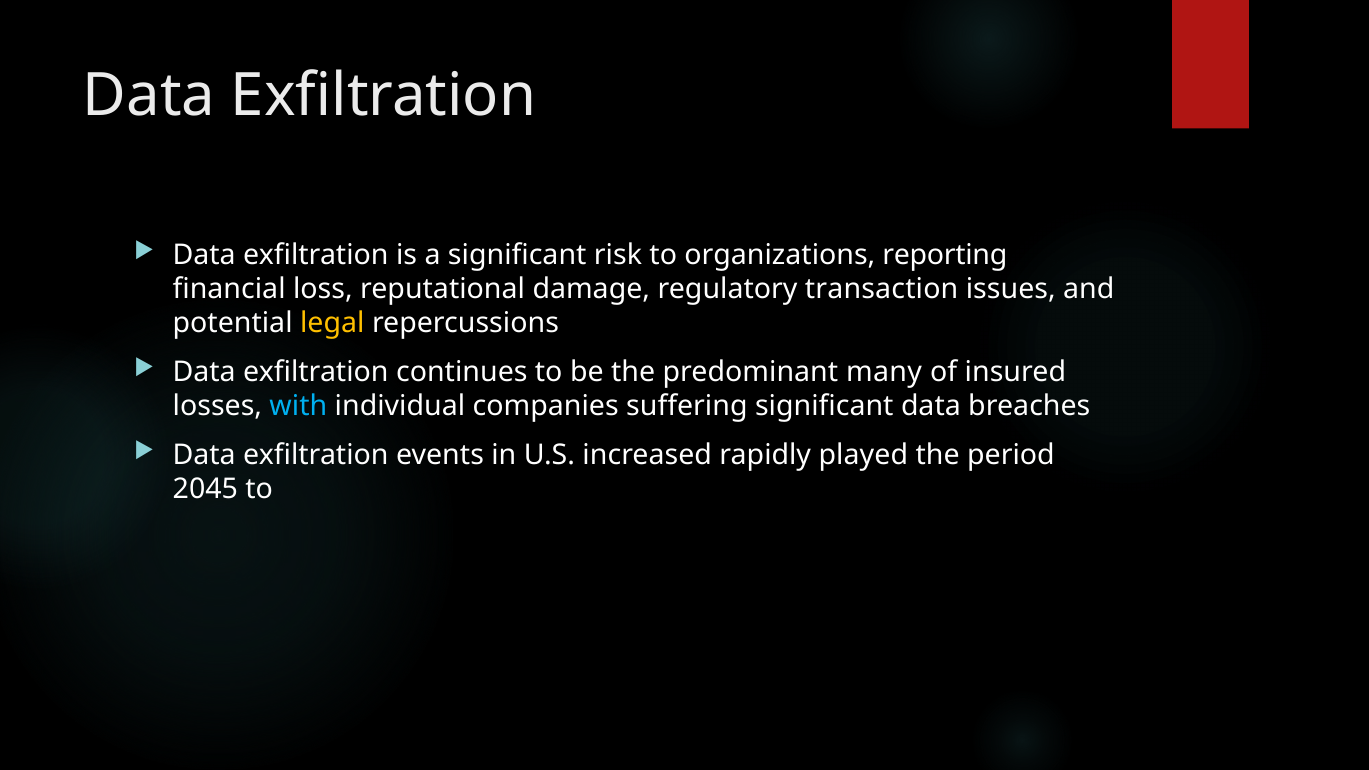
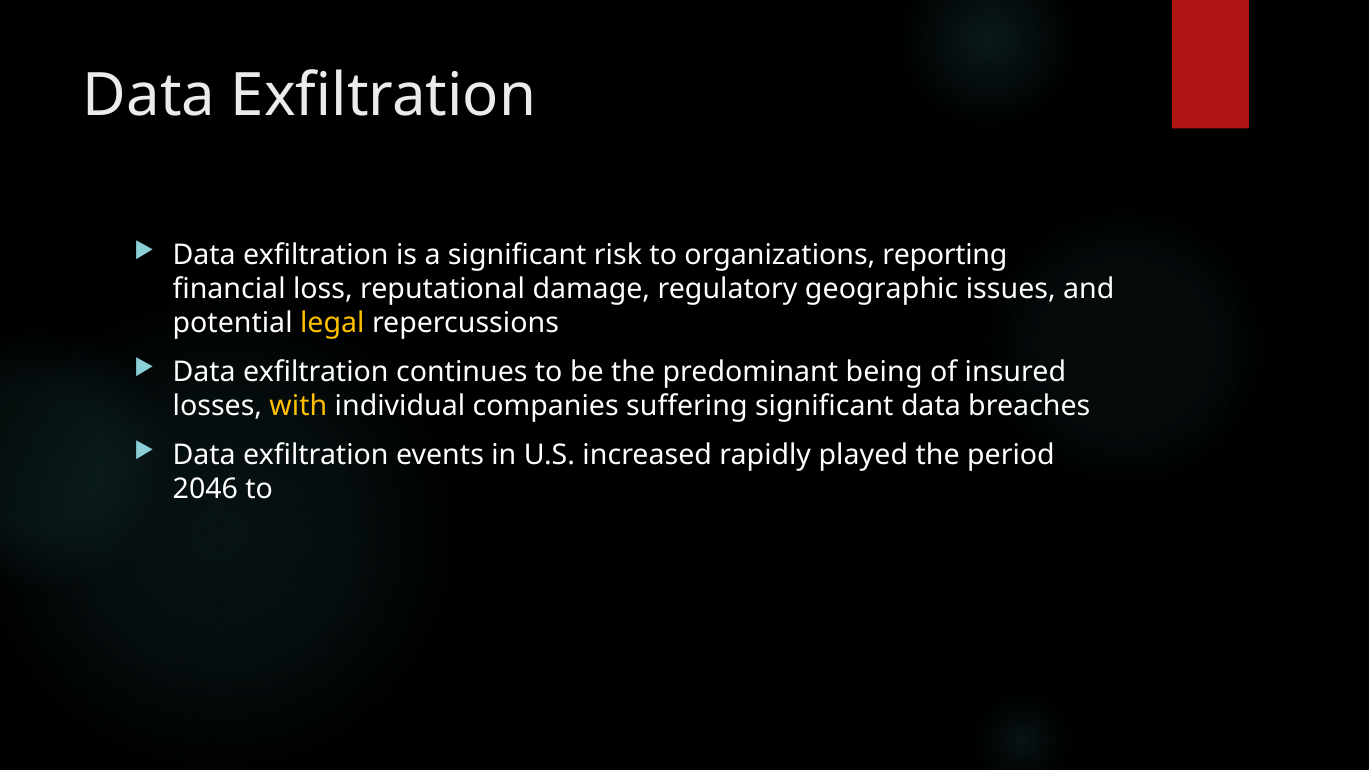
transaction: transaction -> geographic (882, 289)
many: many -> being (884, 372)
with colour: light blue -> yellow (298, 406)
2045: 2045 -> 2046 (205, 489)
